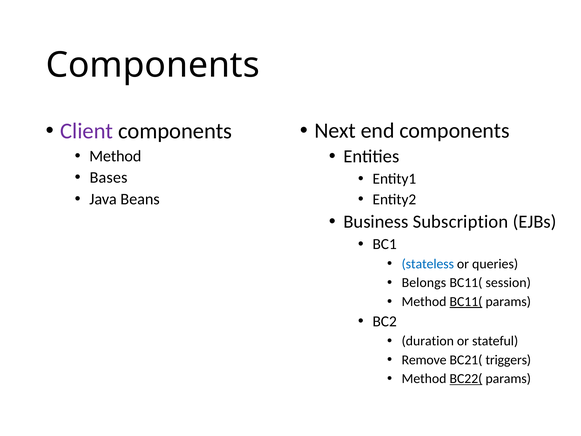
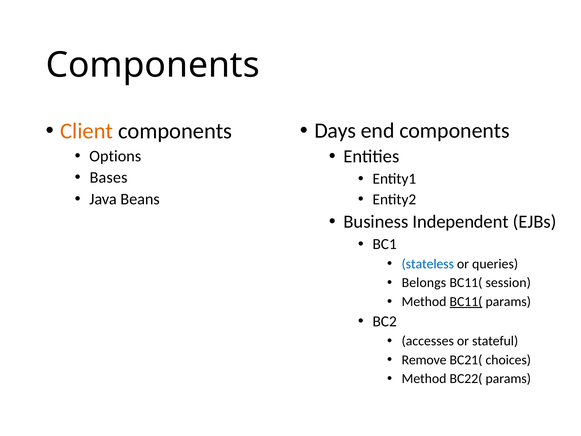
Client colour: purple -> orange (87, 131)
Next: Next -> Days (335, 131)
Method: Method -> Options (115, 156)
Subscription: Subscription -> Independent (461, 222)
duration: duration -> accesses (428, 341)
triggers: triggers -> choices (508, 360)
BC22( underline: present -> none (466, 379)
